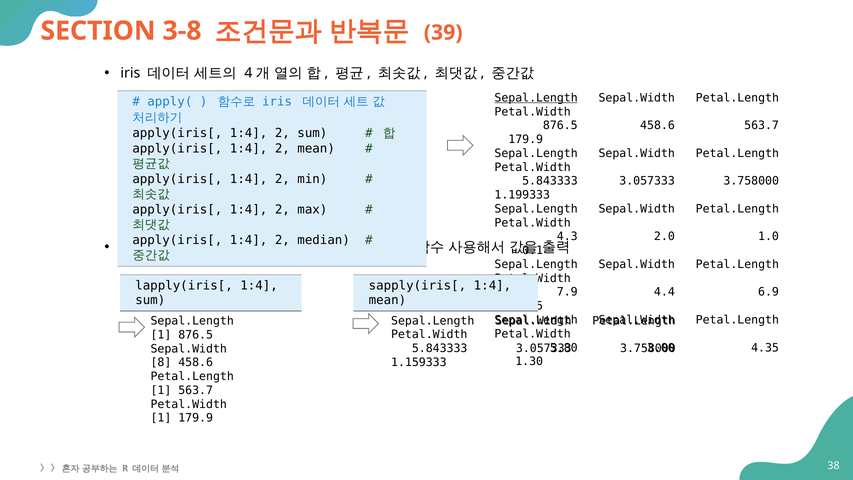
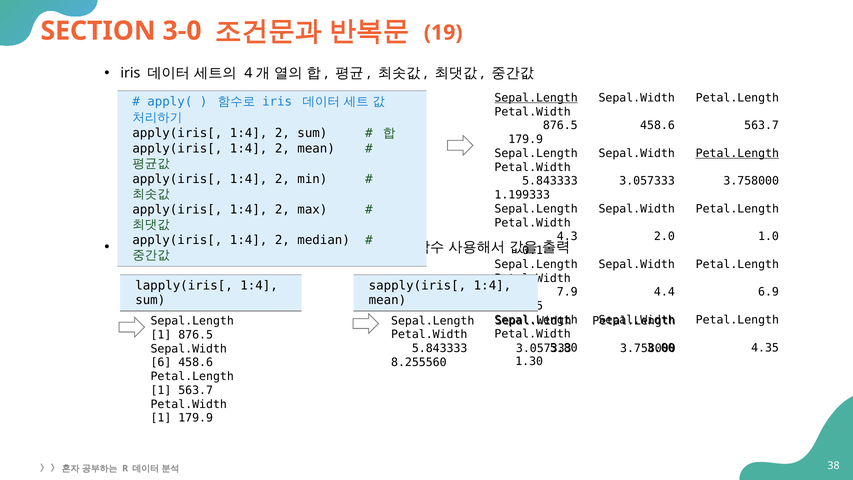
3-8: 3-8 -> 3-0 (182, 31)
39: 39 -> 19 (443, 33)
Petal.Length underline: none -> present (737, 153)
1.159333: 1.159333 -> 8.255560 (419, 362)
8: 8 -> 6 (161, 363)
